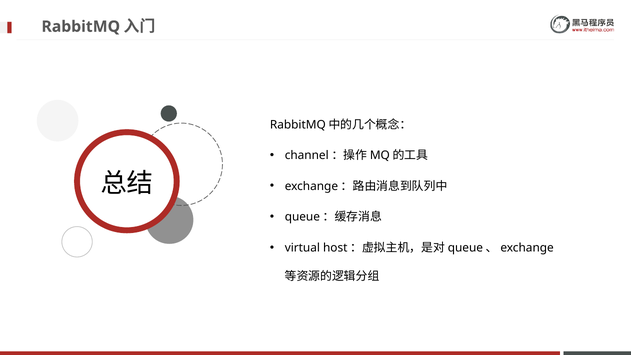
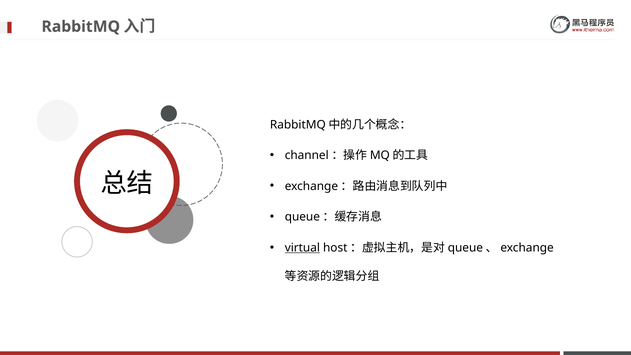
virtual underline: none -> present (302, 248)
